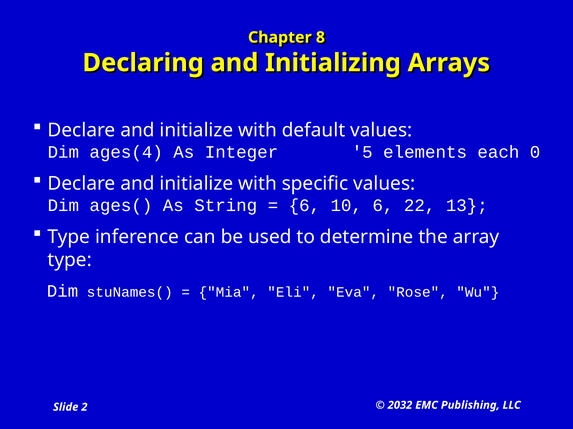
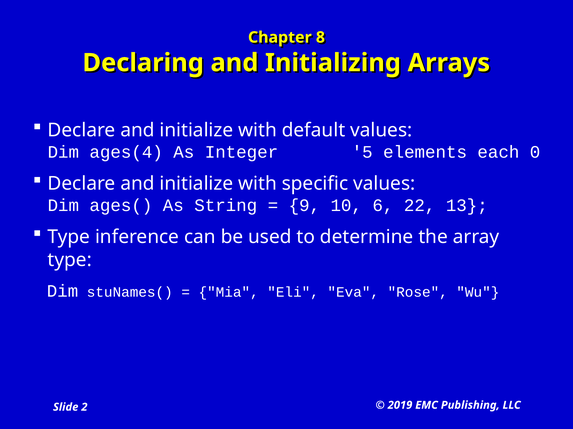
6: 6 -> 9 (304, 206)
2032: 2032 -> 2019 (400, 406)
